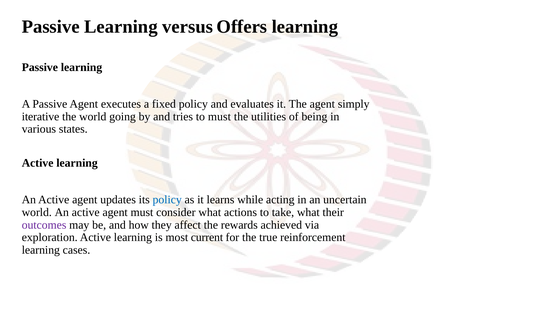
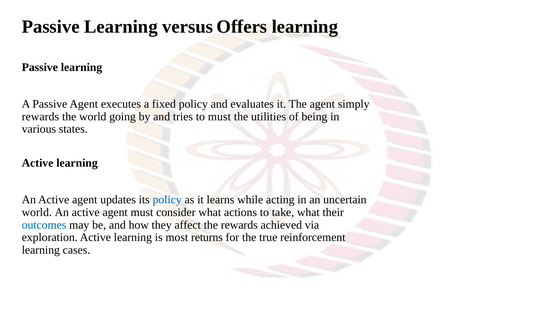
iterative: iterative -> rewards (40, 117)
outcomes colour: purple -> blue (44, 225)
current: current -> returns (207, 237)
